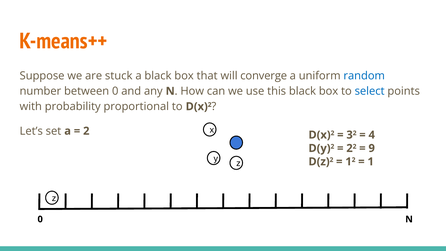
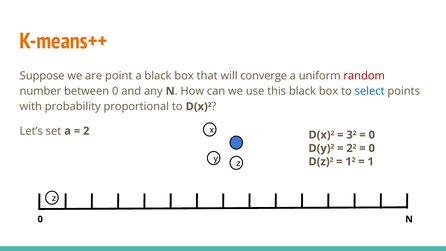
stuck: stuck -> point (119, 76)
random colour: blue -> red (364, 76)
4: 4 -> 0 (372, 135)
9: 9 -> 0 (372, 148)
